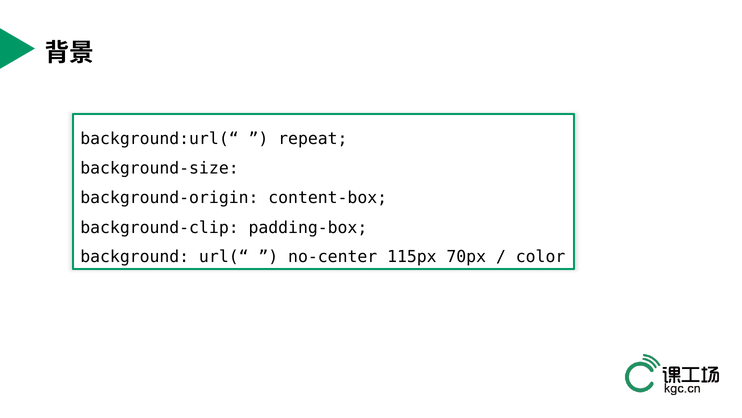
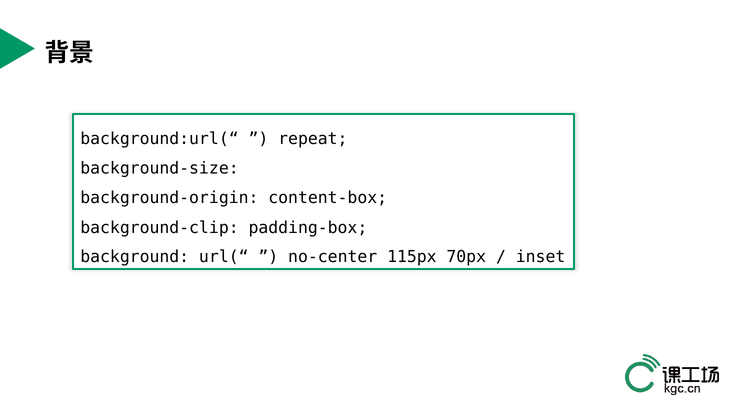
color: color -> inset (541, 256)
